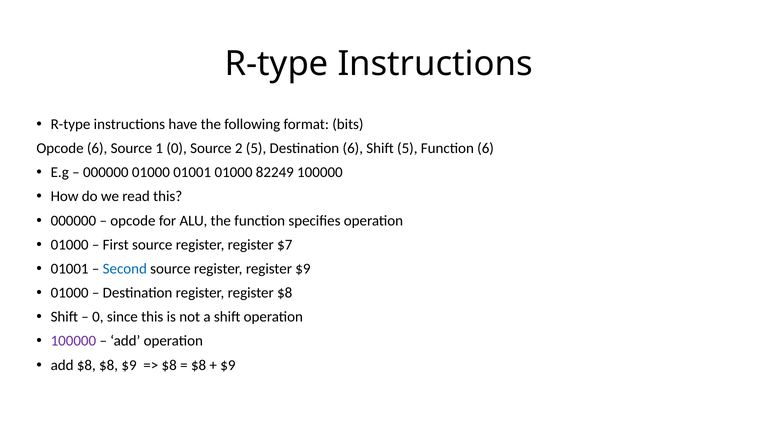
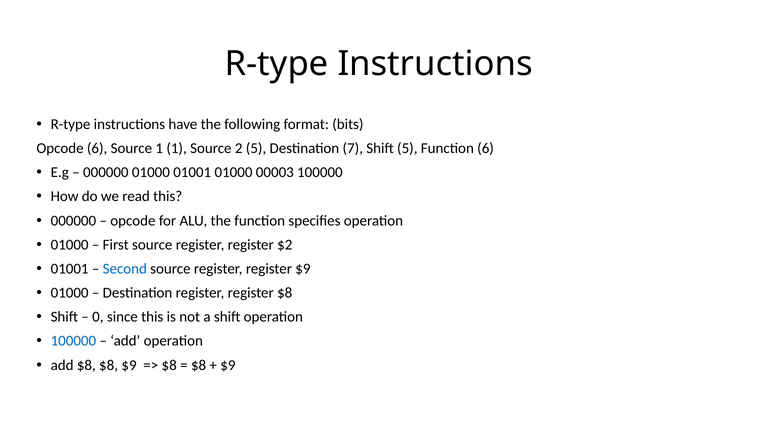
1 0: 0 -> 1 (177, 148)
Destination 6: 6 -> 7 (353, 148)
82249: 82249 -> 00003 (275, 173)
$7: $7 -> $2 (285, 245)
100000 colour: purple -> blue (73, 341)
